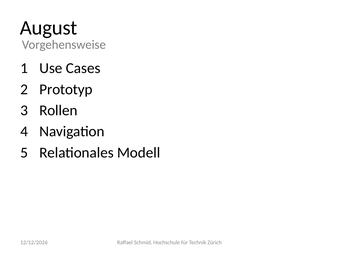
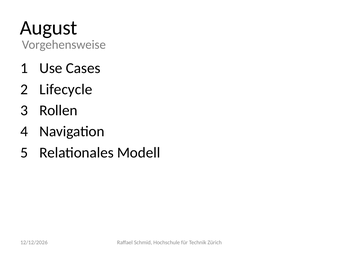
Prototyp: Prototyp -> Lifecycle (66, 89)
